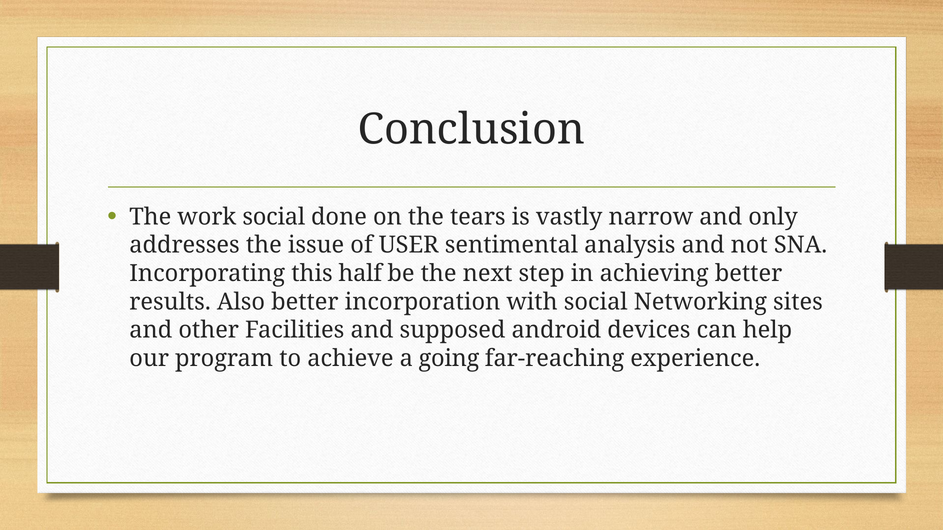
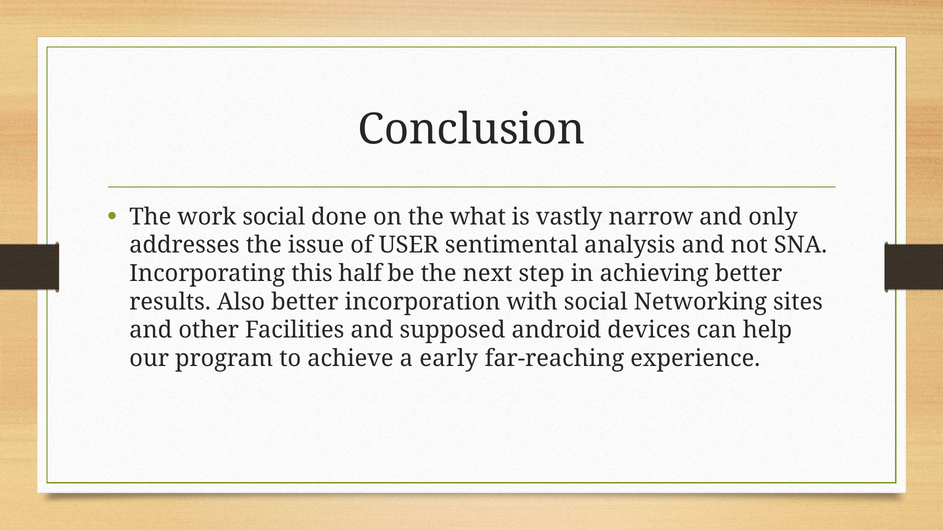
tears: tears -> what (478, 217)
going: going -> early (449, 359)
